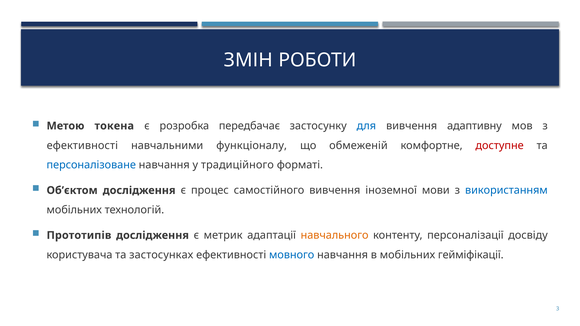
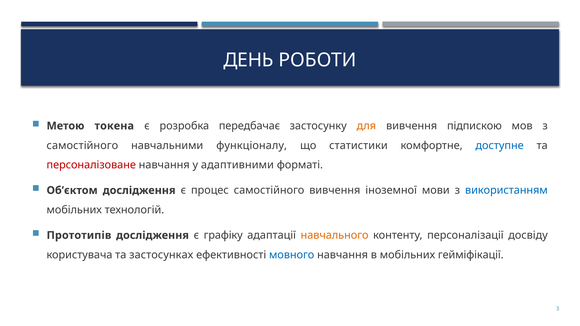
ЗМІН: ЗМІН -> ДЕНЬ (249, 60)
для colour: blue -> orange (366, 126)
адаптивну: адаптивну -> підпискою (474, 126)
ефективності: ефективності -> самостійного (82, 146)
обмеженій: обмеженій -> статистики (358, 146)
доступне colour: red -> blue (500, 146)
персоналізоване colour: blue -> red (91, 165)
традиційного: традиційного -> адаптивними (237, 165)
метрик: метрик -> графіку (223, 235)
